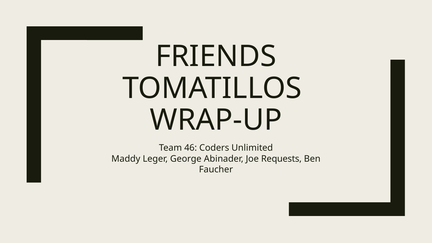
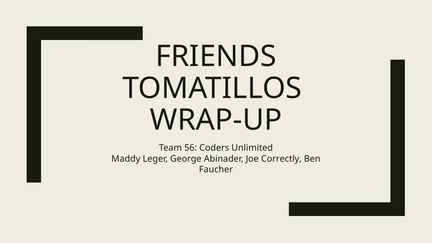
46: 46 -> 56 (191, 148)
Requests: Requests -> Correctly (281, 159)
